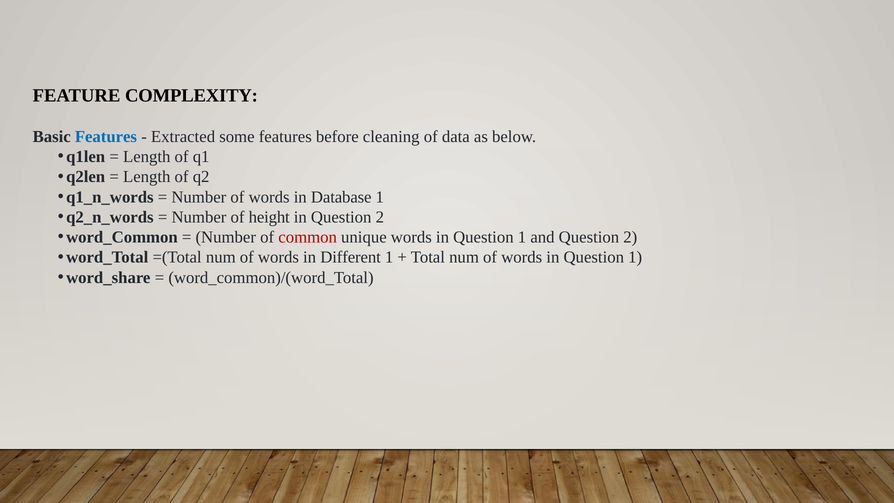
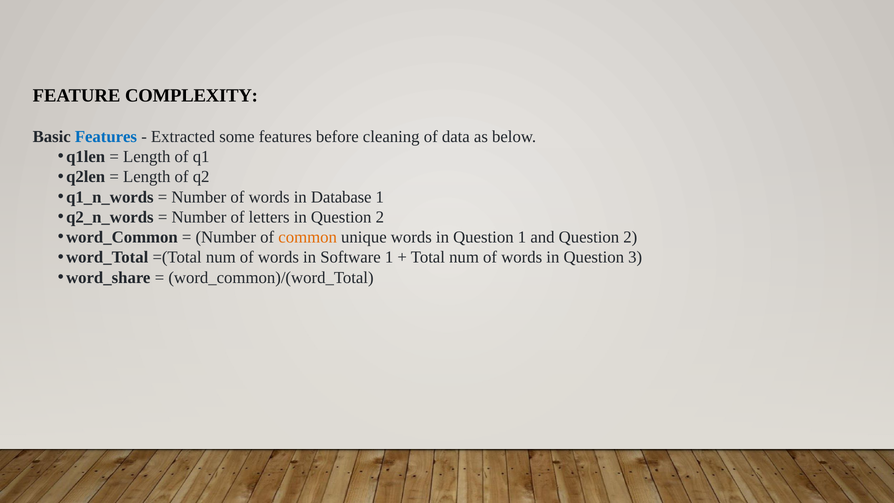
height: height -> letters (269, 217)
common colour: red -> orange (308, 237)
Different: Different -> Software (351, 257)
1: 1 -> 3 (635, 257)
